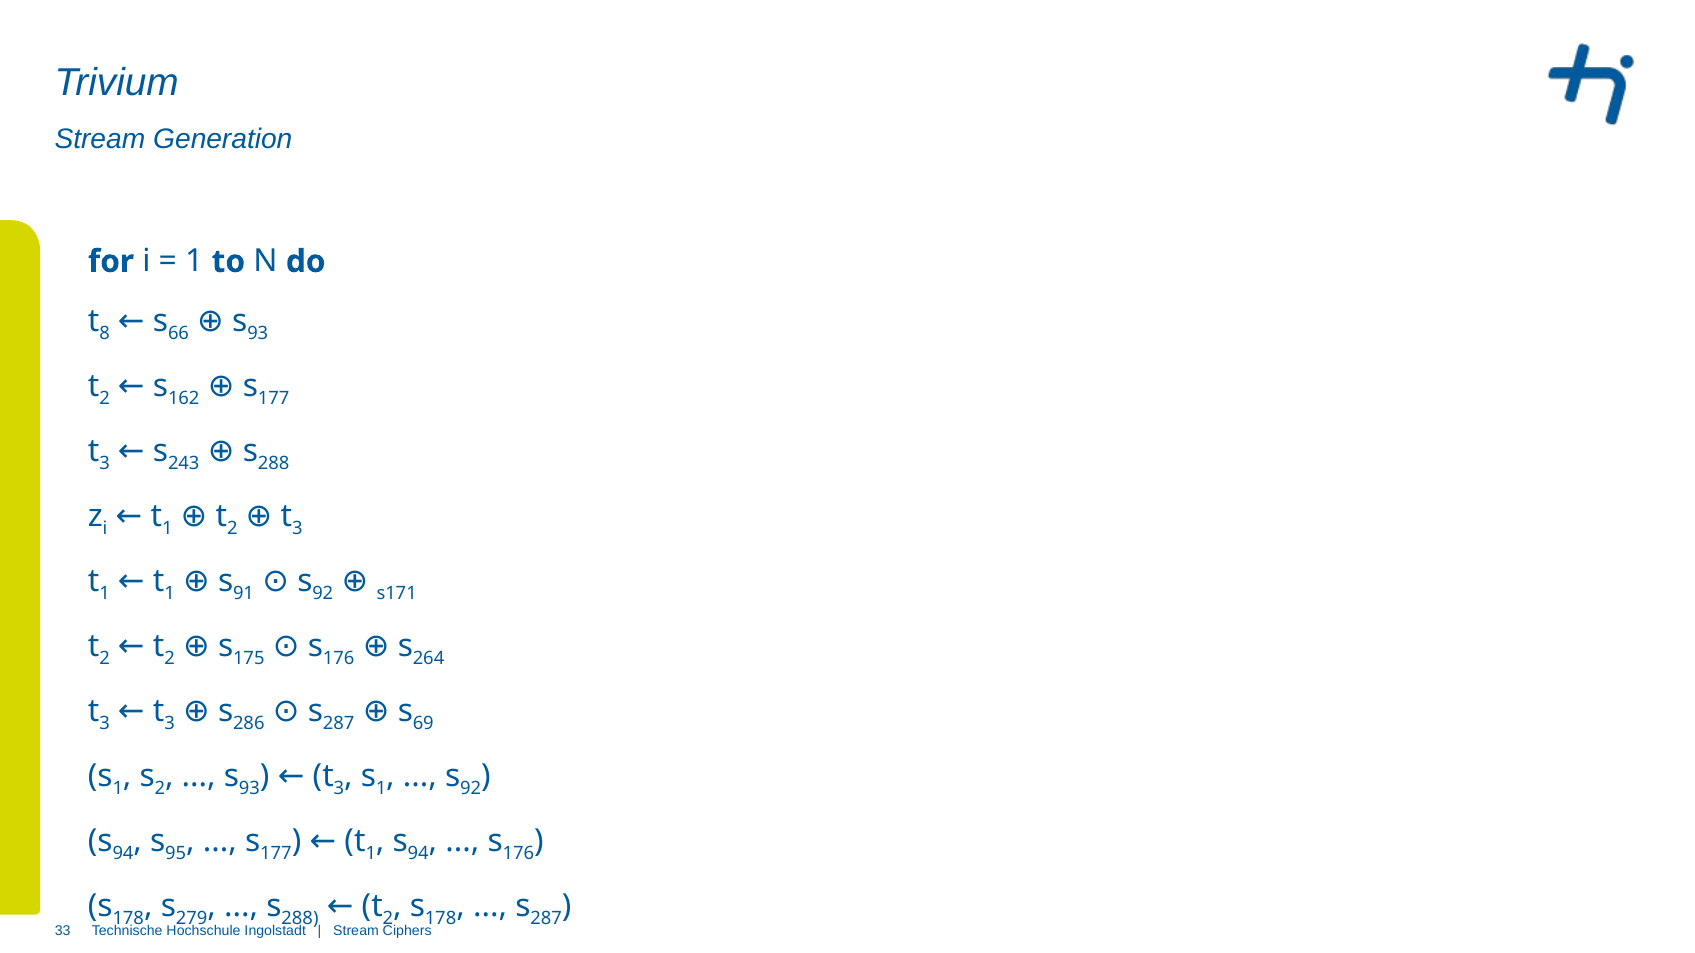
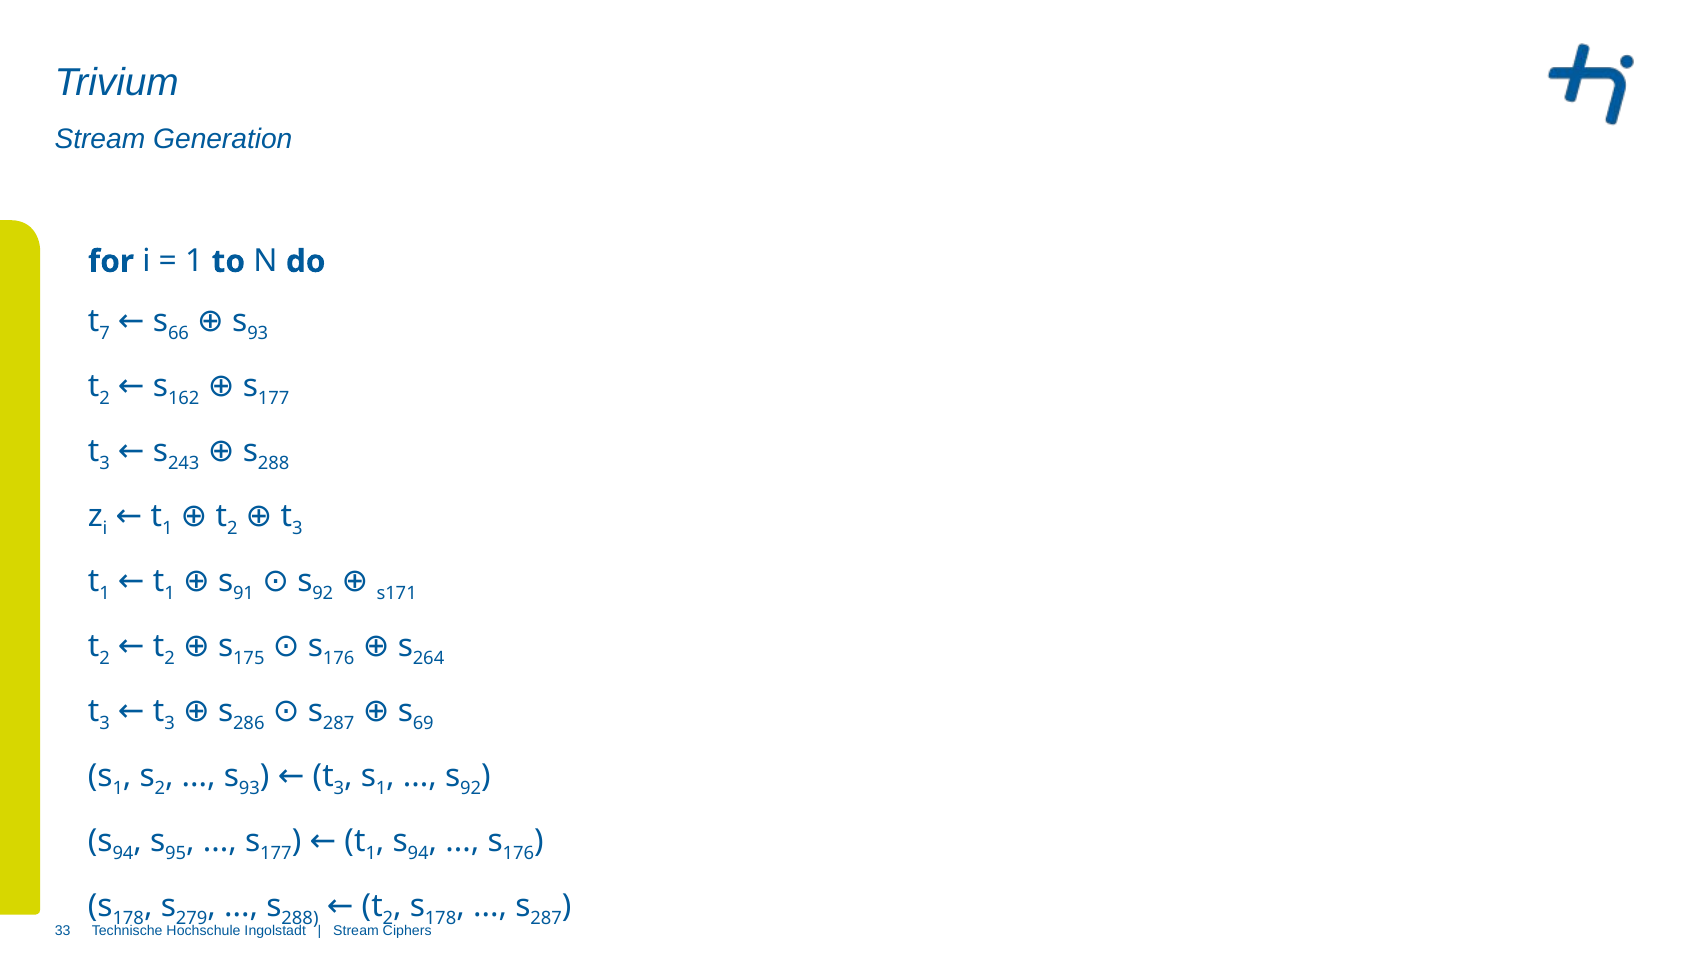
8: 8 -> 7 (105, 334)
